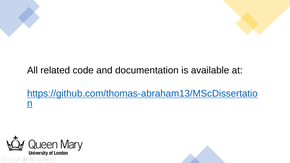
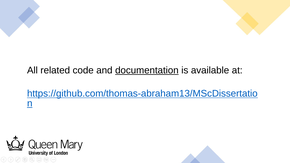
documentation underline: none -> present (147, 70)
